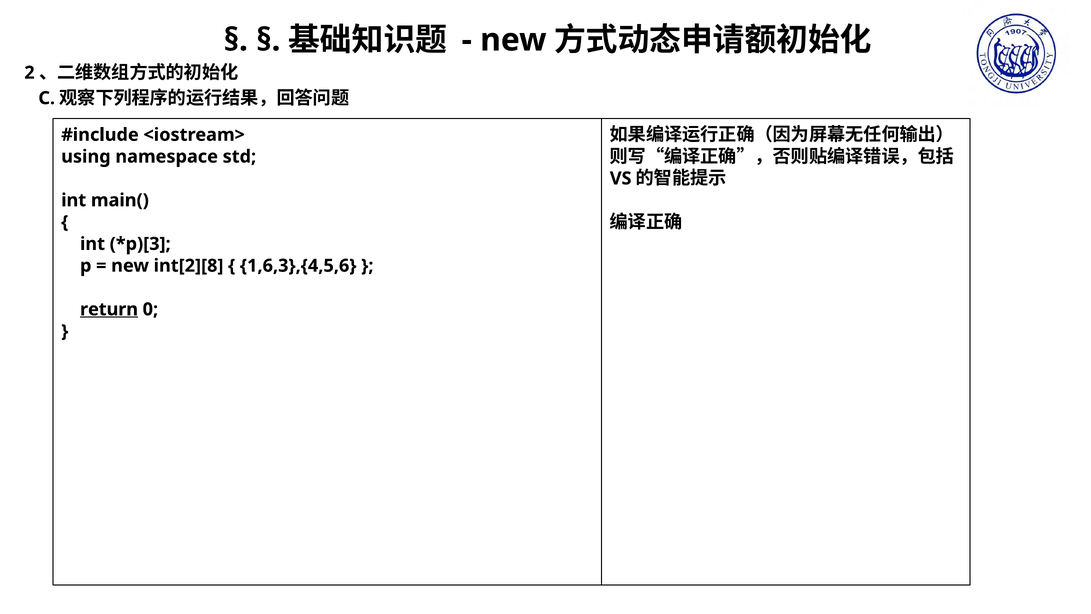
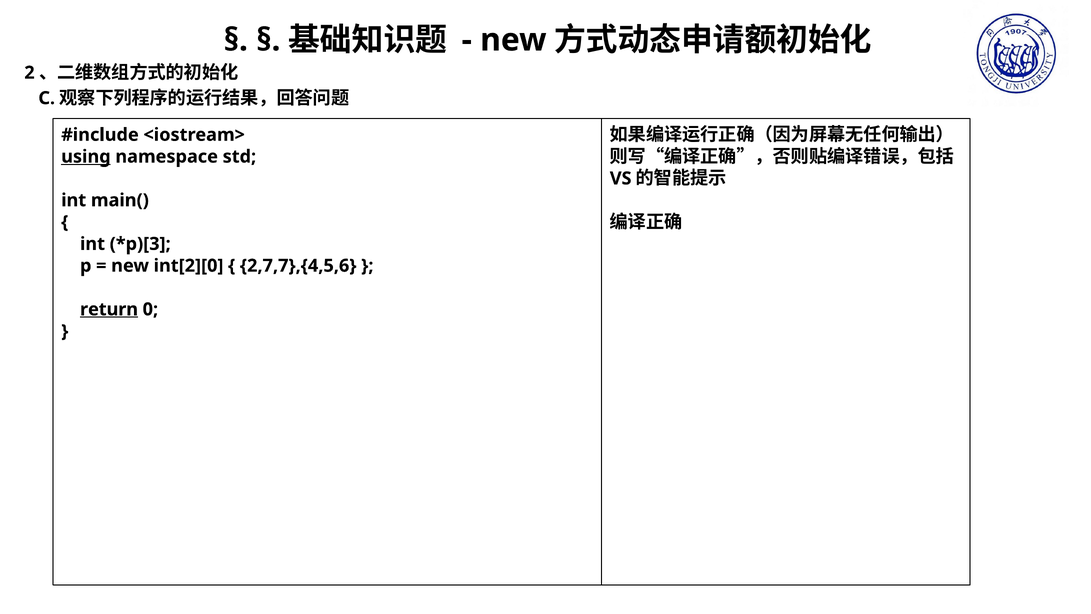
using underline: none -> present (86, 157)
int[2][8: int[2][8 -> int[2][0 (189, 266)
1,6,3},{4,5,6: 1,6,3},{4,5,6 -> 2,7,7},{4,5,6 (298, 266)
